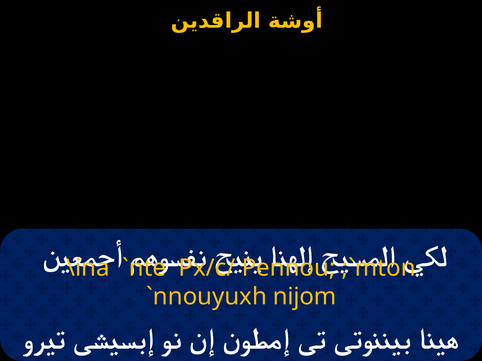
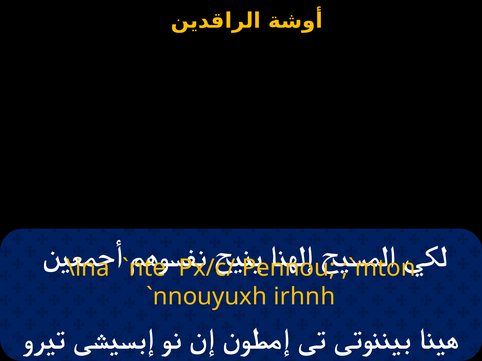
nijom: nijom -> irhnh (304, 297)
